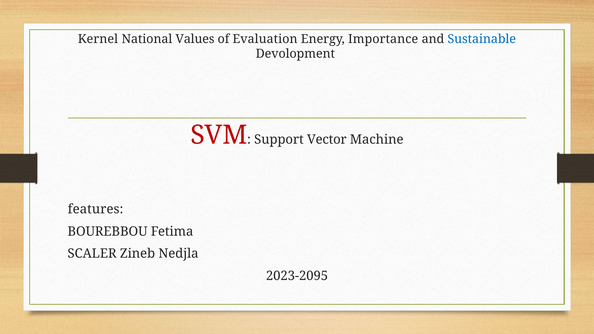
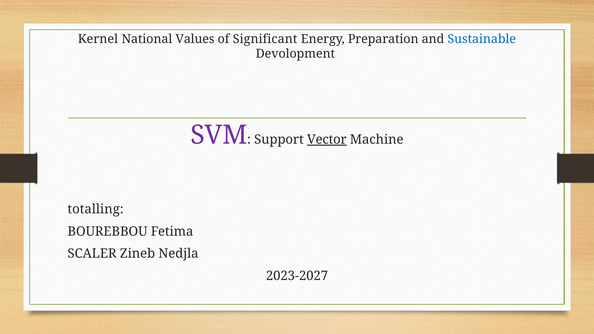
Evaluation: Evaluation -> Significant (265, 39)
Importance: Importance -> Preparation (383, 39)
SVM colour: red -> purple (219, 135)
Vector underline: none -> present (327, 140)
features: features -> totalling (96, 209)
2023-2095: 2023-2095 -> 2023-2027 (297, 276)
